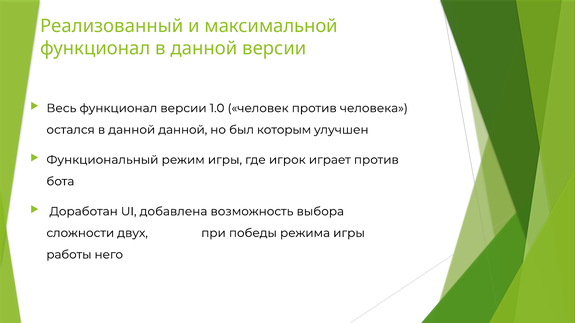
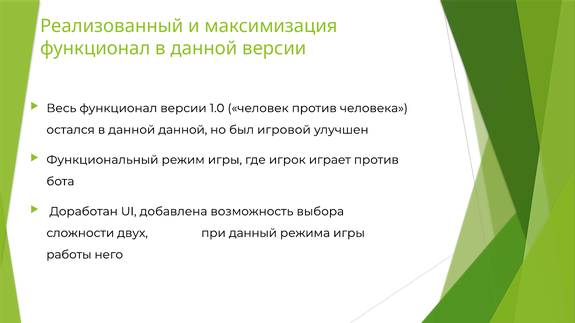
максимальной: максимальной -> максимизация (271, 26)
которым: которым -> игровой (284, 130)
победы: победы -> данный (253, 233)
